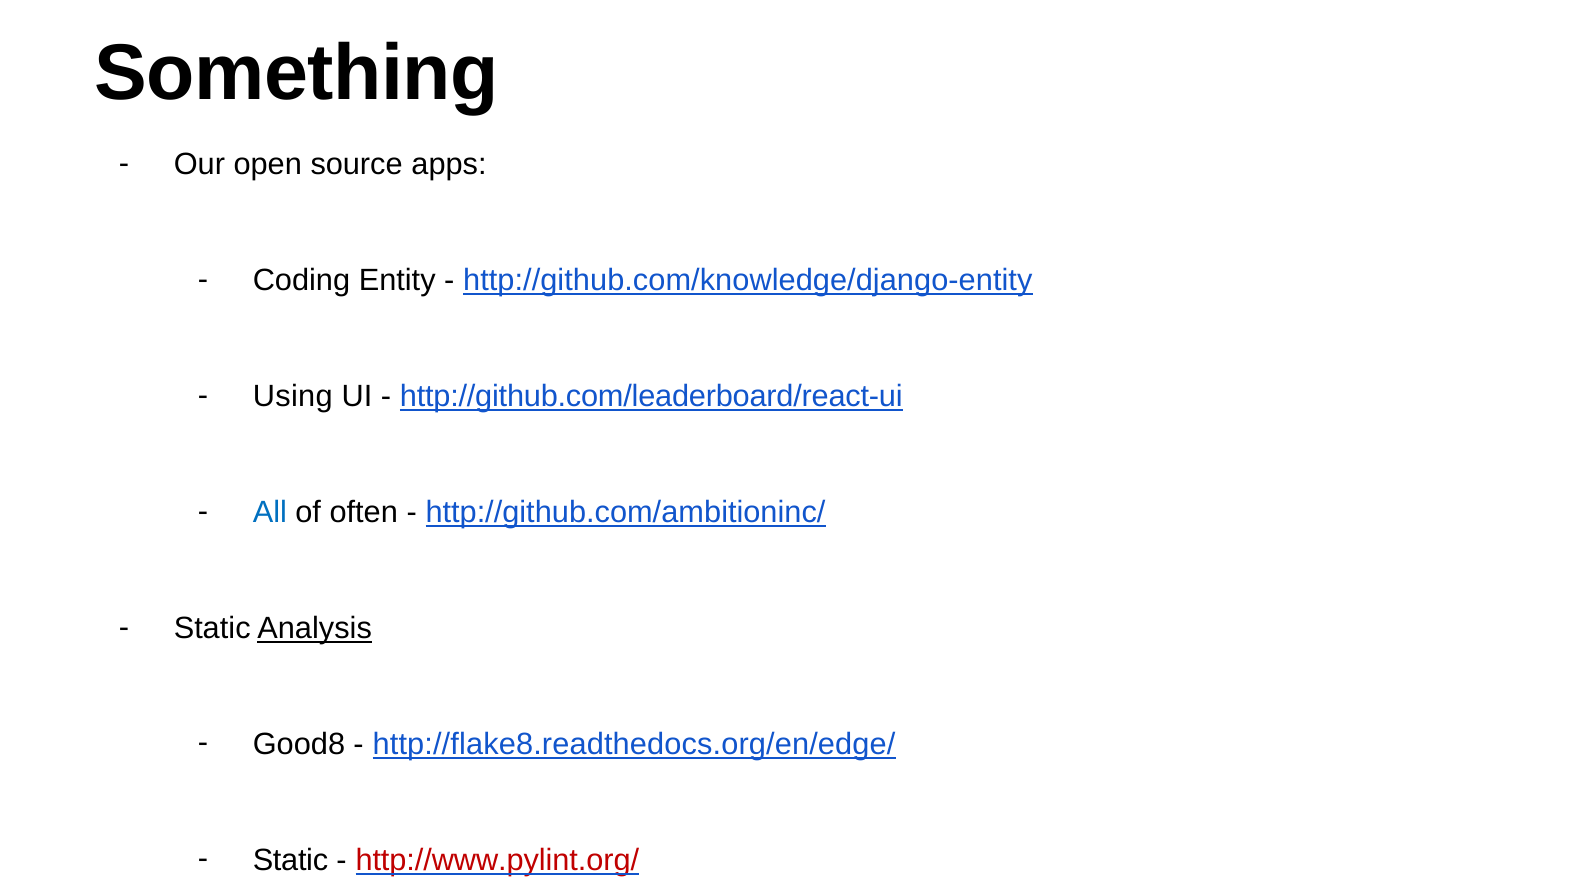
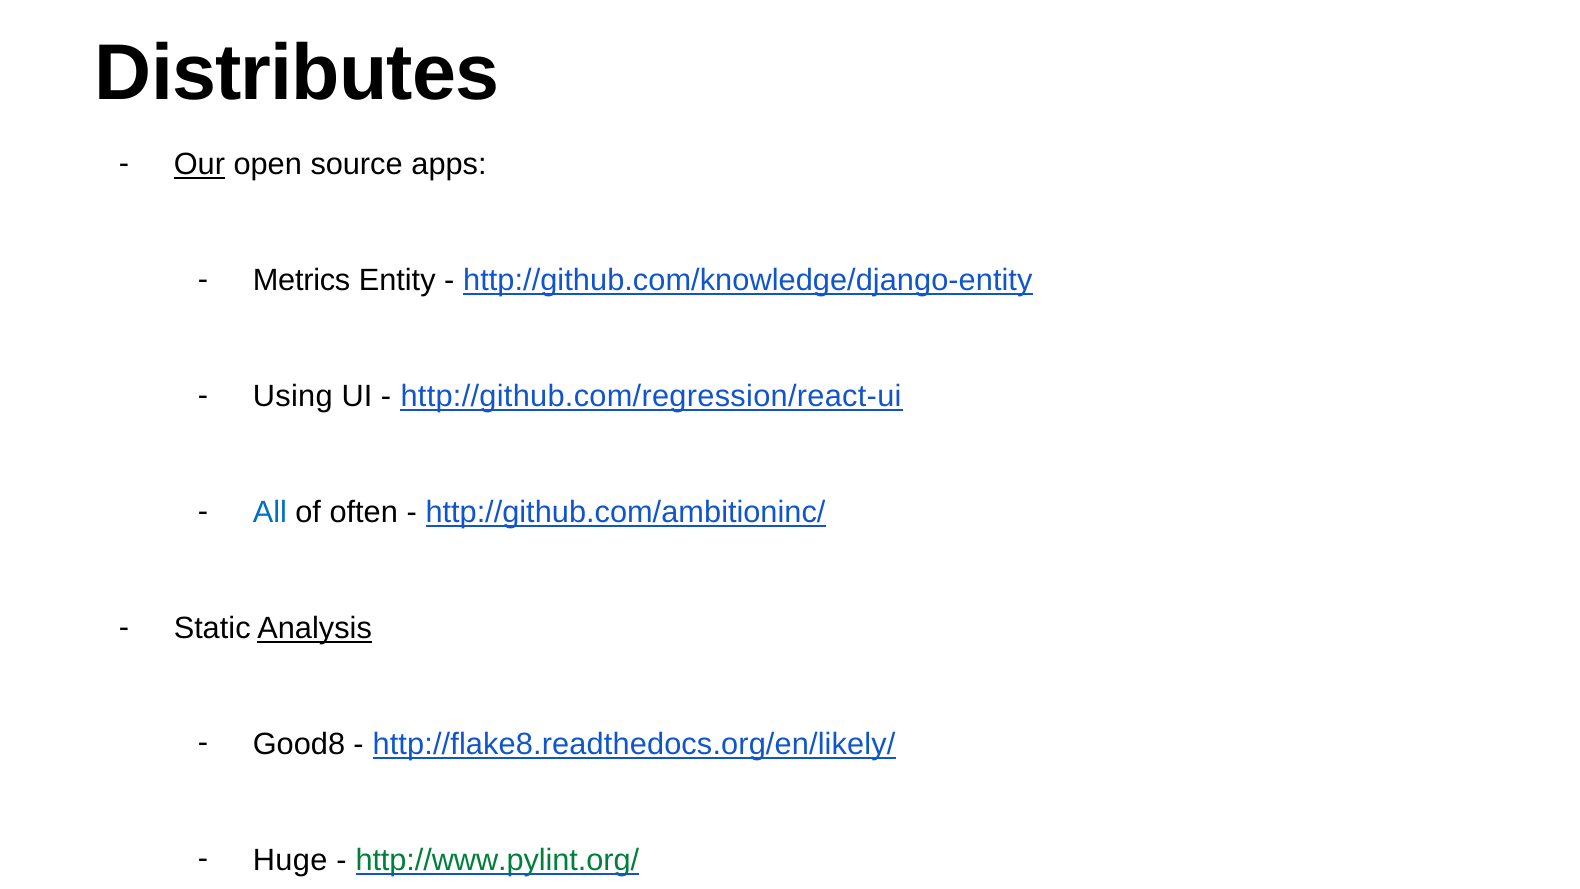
Something: Something -> Distributes (297, 73)
Our underline: none -> present (199, 165)
Coding: Coding -> Metrics (302, 281)
http://github.com/leaderboard/react-ui: http://github.com/leaderboard/react-ui -> http://github.com/regression/react-ui (651, 397)
http://flake8.readthedocs.org/en/edge/: http://flake8.readthedocs.org/en/edge/ -> http://flake8.readthedocs.org/en/likely/ (634, 744)
Static: Static -> Huge (290, 860)
http://www.pylint.org/ colour: red -> green (497, 860)
